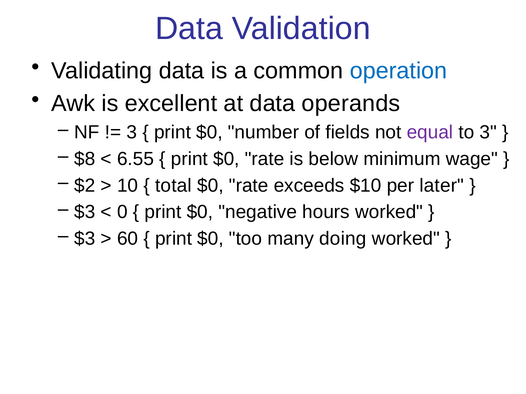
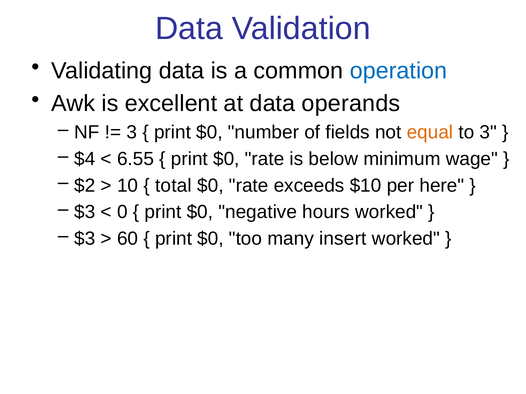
equal colour: purple -> orange (430, 133)
$8: $8 -> $4 (85, 159)
later: later -> here (442, 186)
doing: doing -> insert (343, 239)
